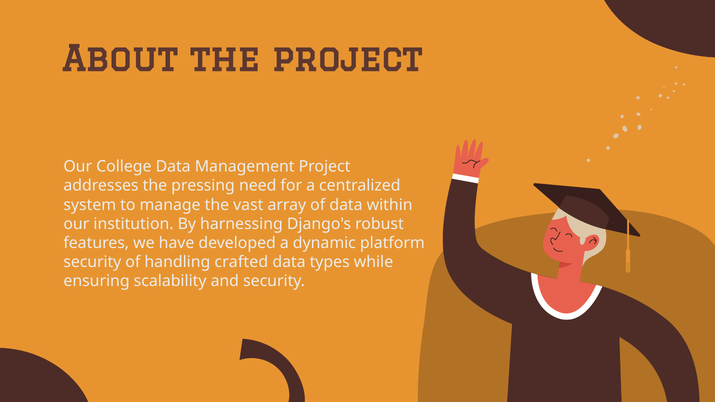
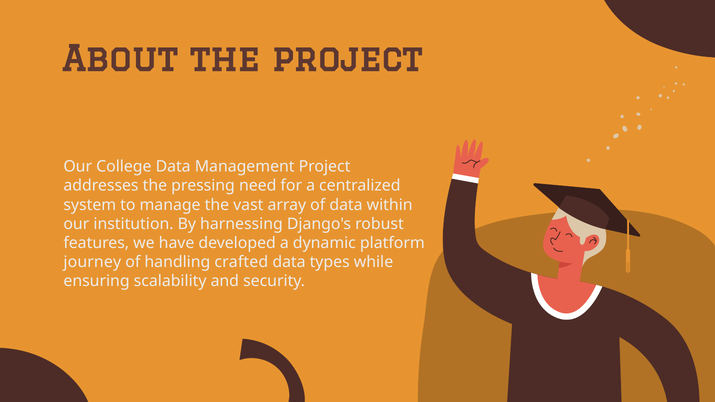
security: security -> journey (92, 262)
